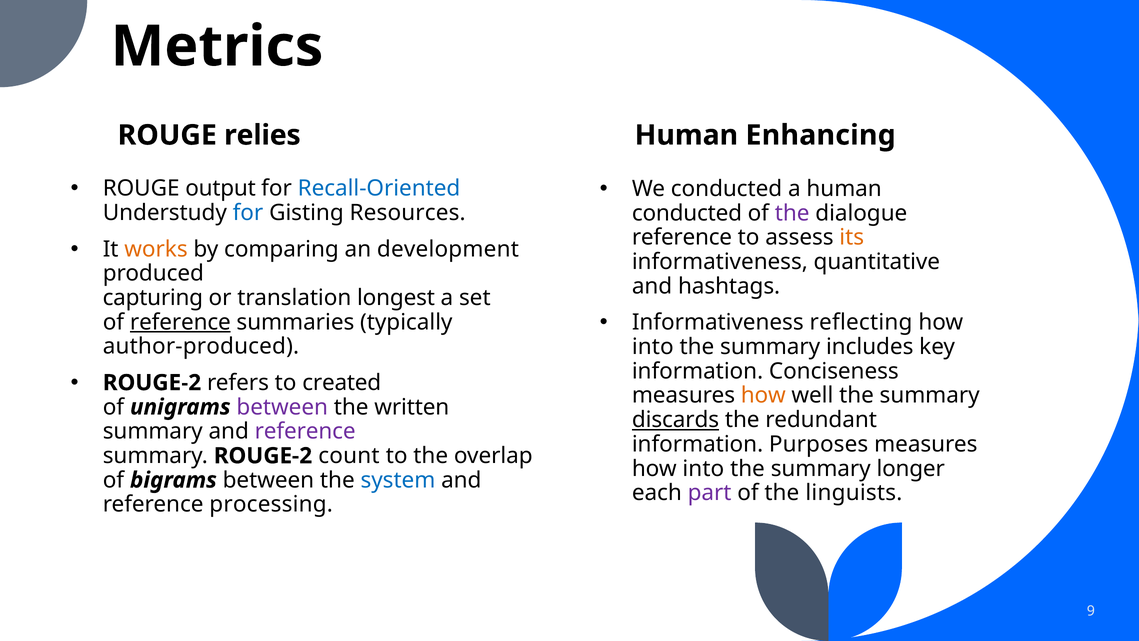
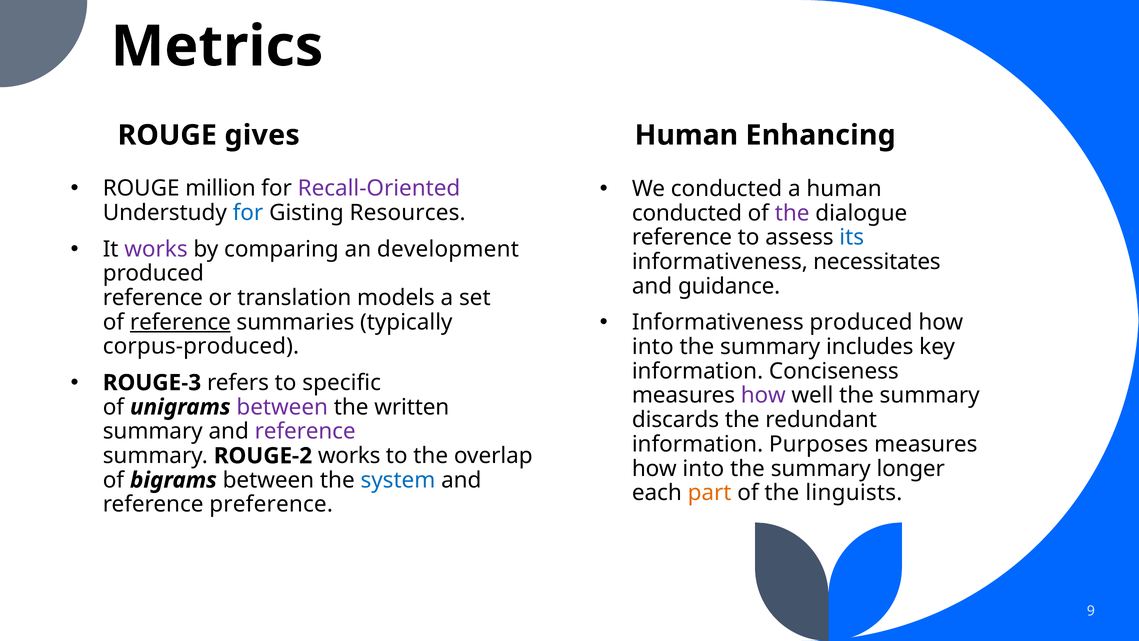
relies: relies -> gives (262, 135)
output: output -> million (221, 188)
Recall-Oriented colour: blue -> purple (379, 188)
its colour: orange -> blue (852, 237)
works colour: orange -> purple (156, 249)
quantitative: quantitative -> necessitates (877, 262)
hashtags: hashtags -> guidance (729, 286)
capturing: capturing -> reference (153, 298)
longest: longest -> models (396, 298)
Informativeness reflecting: reflecting -> produced (861, 322)
author-produced: author-produced -> corpus-produced (201, 346)
ROUGE-2: ROUGE-2 -> ROUGE-3 (152, 383)
created: created -> specific (342, 383)
how colour: orange -> purple (763, 395)
discards underline: present -> none (676, 420)
ROUGE-2 count: count -> works (349, 456)
part colour: purple -> orange (710, 493)
processing: processing -> preference (271, 504)
